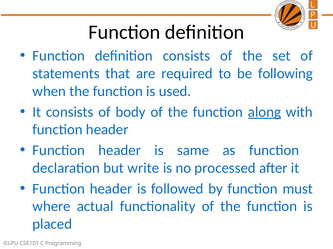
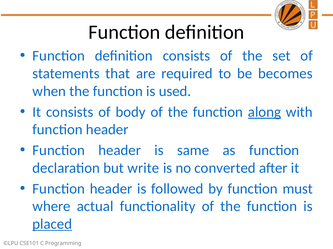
following: following -> becomes (285, 74)
processed: processed -> converted (225, 168)
placed underline: none -> present (52, 225)
